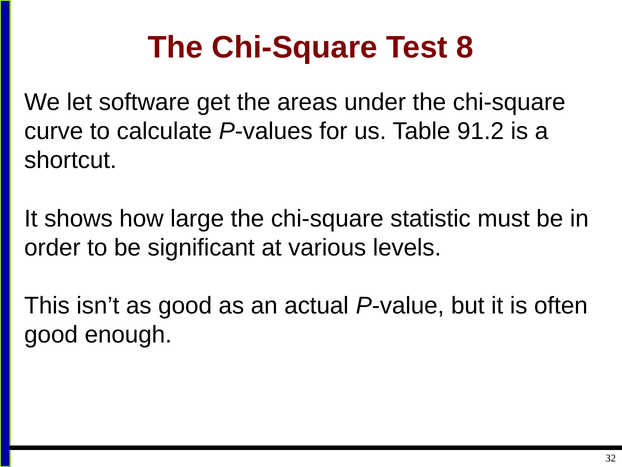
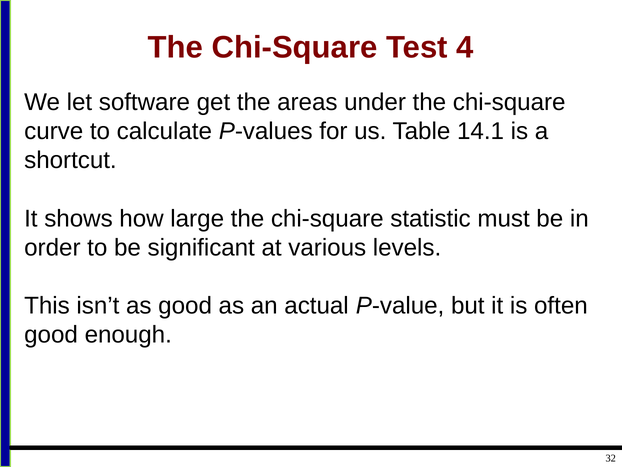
8: 8 -> 4 (465, 47)
91.2: 91.2 -> 14.1 (481, 131)
